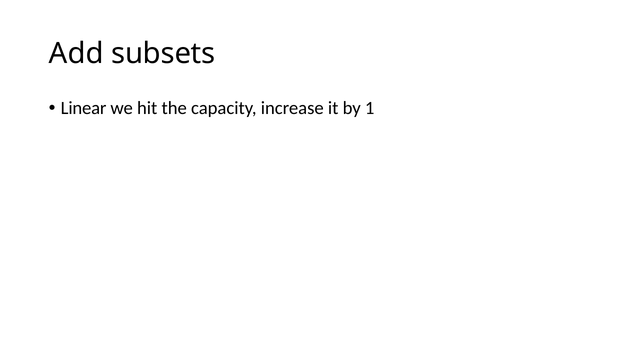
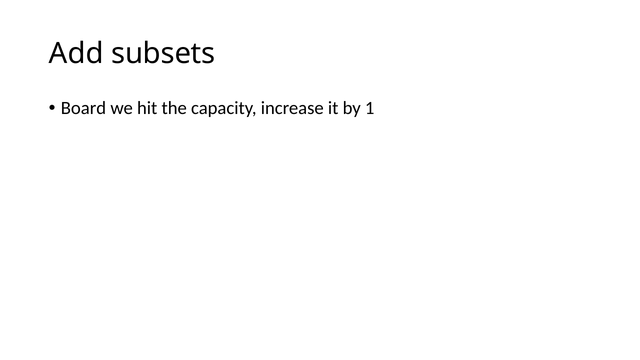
Linear: Linear -> Board (83, 108)
